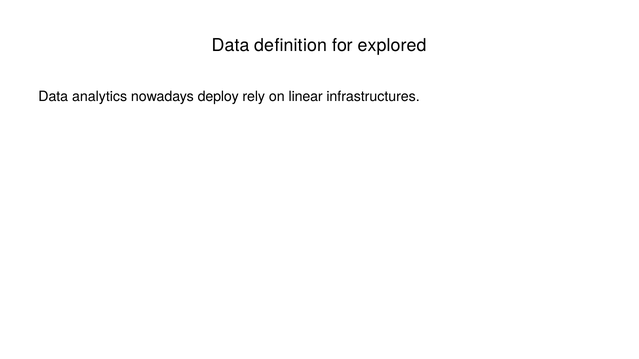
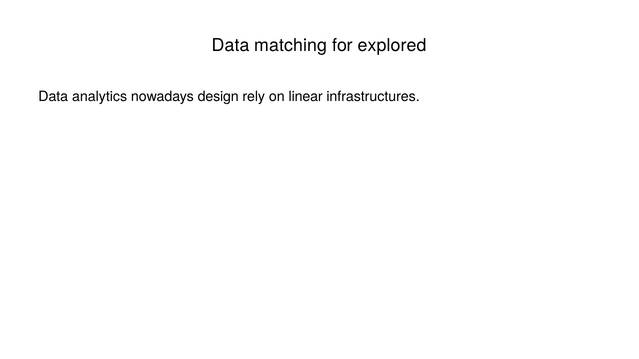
definition: definition -> matching (291, 46)
deploy: deploy -> design (218, 97)
